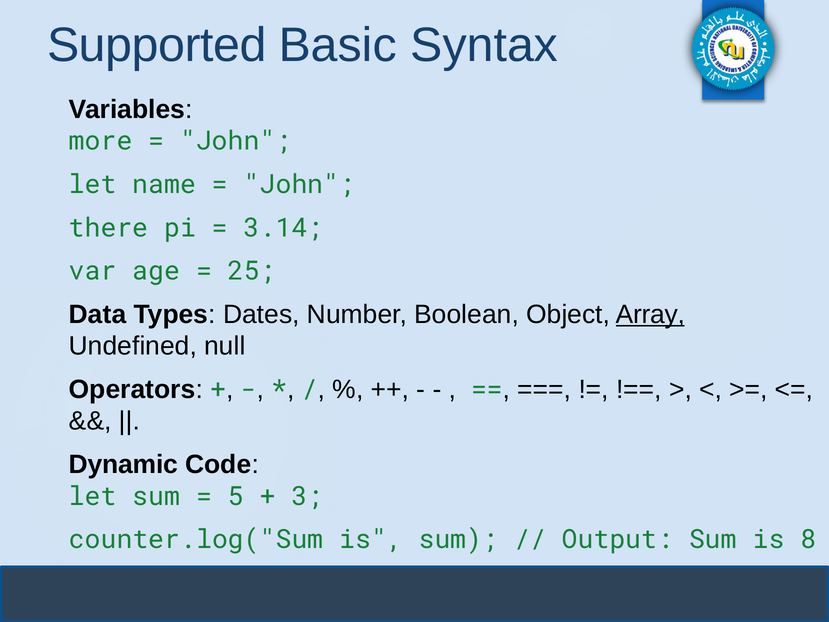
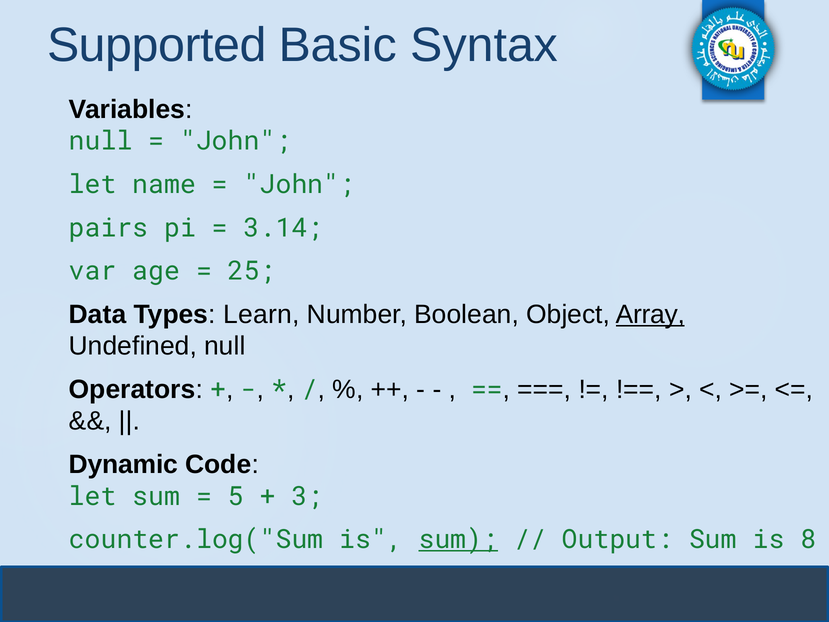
more: more -> null (101, 141)
there: there -> pairs (109, 228)
Dates: Dates -> Learn (261, 314)
sum underline: none -> present (458, 539)
